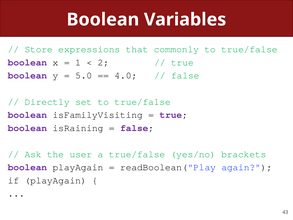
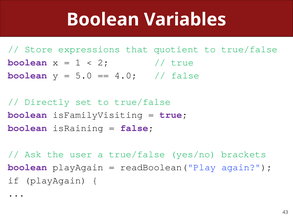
commonly: commonly -> quotient (176, 49)
